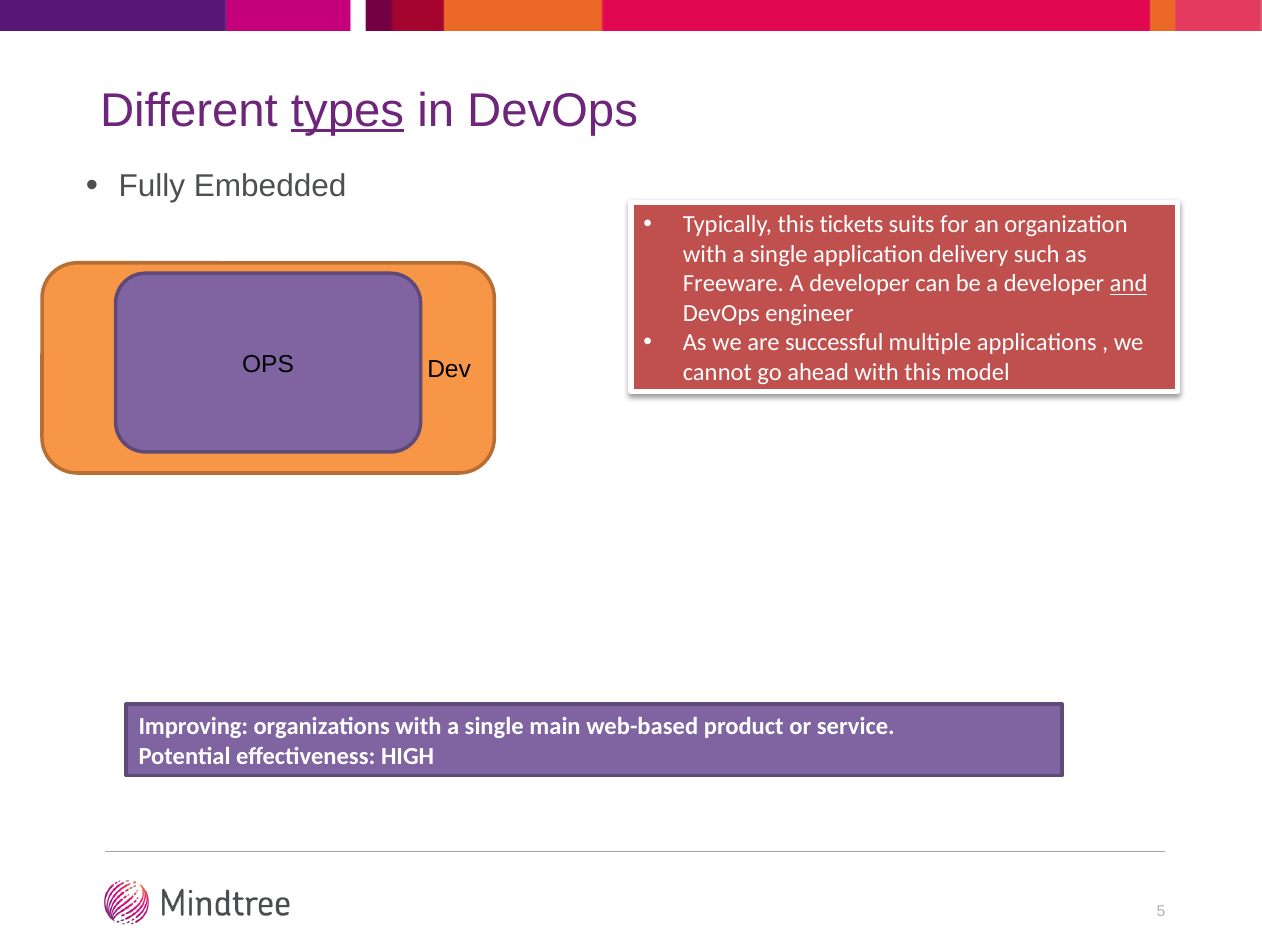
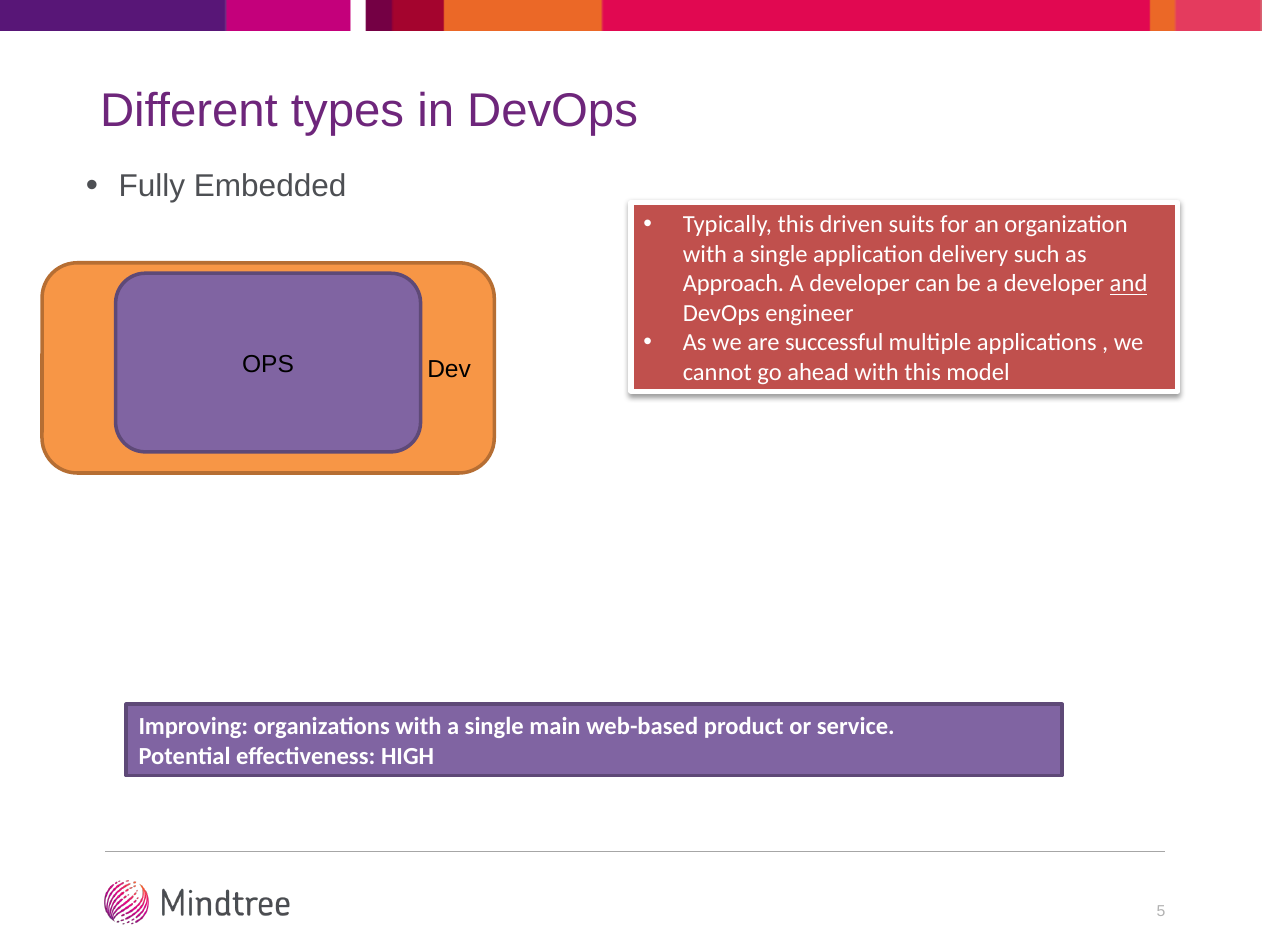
types underline: present -> none (348, 111)
tickets: tickets -> driven (851, 225)
Freeware: Freeware -> Approach (734, 284)
